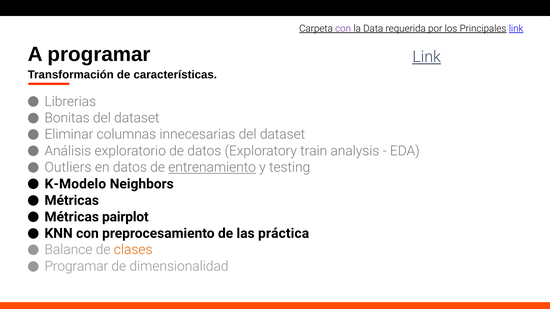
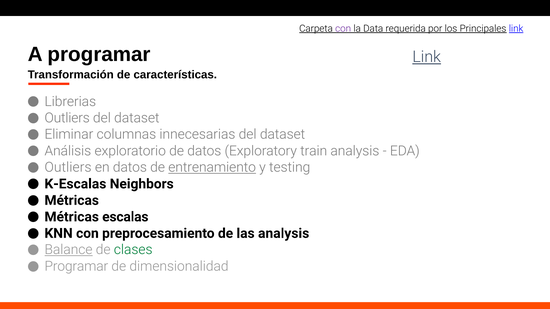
Bonitas: Bonitas -> Outliers (67, 118)
K-Modelo: K-Modelo -> K-Escalas (75, 184)
pairplot: pairplot -> escalas (125, 217)
las práctica: práctica -> analysis (284, 234)
Balance underline: none -> present (69, 250)
clases colour: orange -> green (133, 250)
